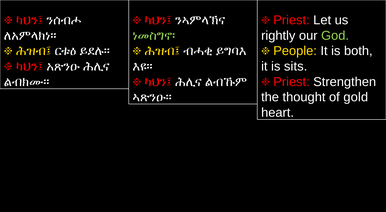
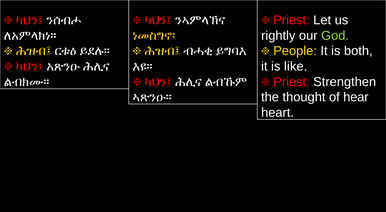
ነመስግኖ፡ colour: light green -> yellow (154, 36)
sits: sits -> like (296, 67)
gold: gold -> hear (356, 97)
